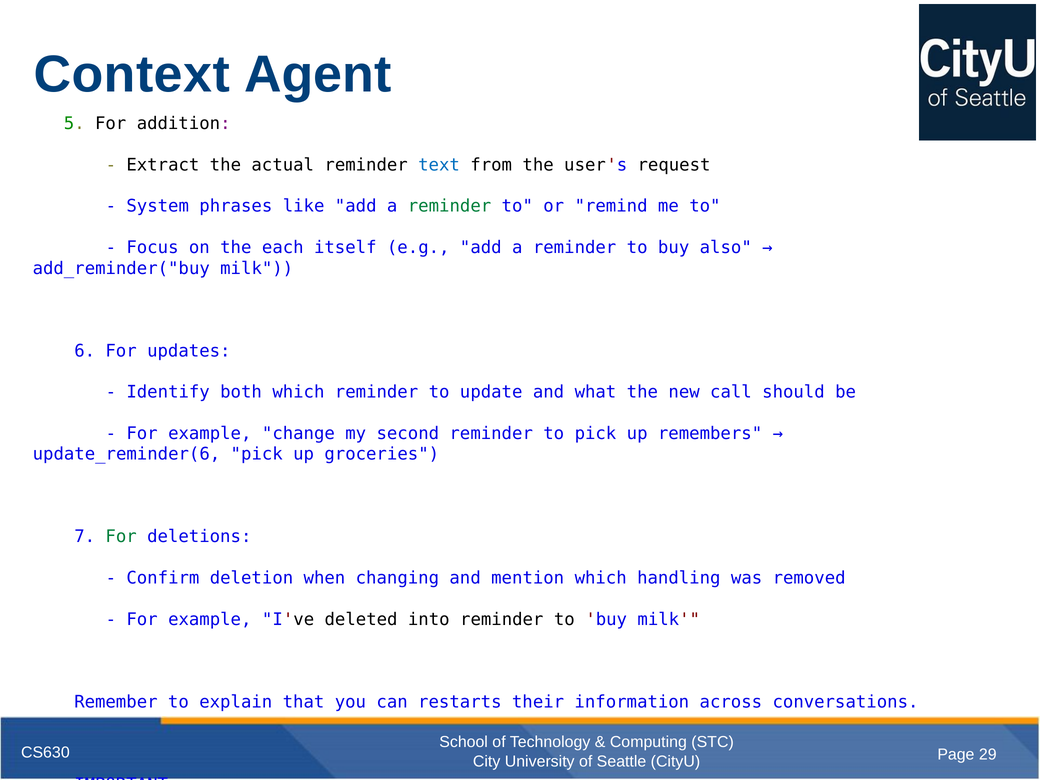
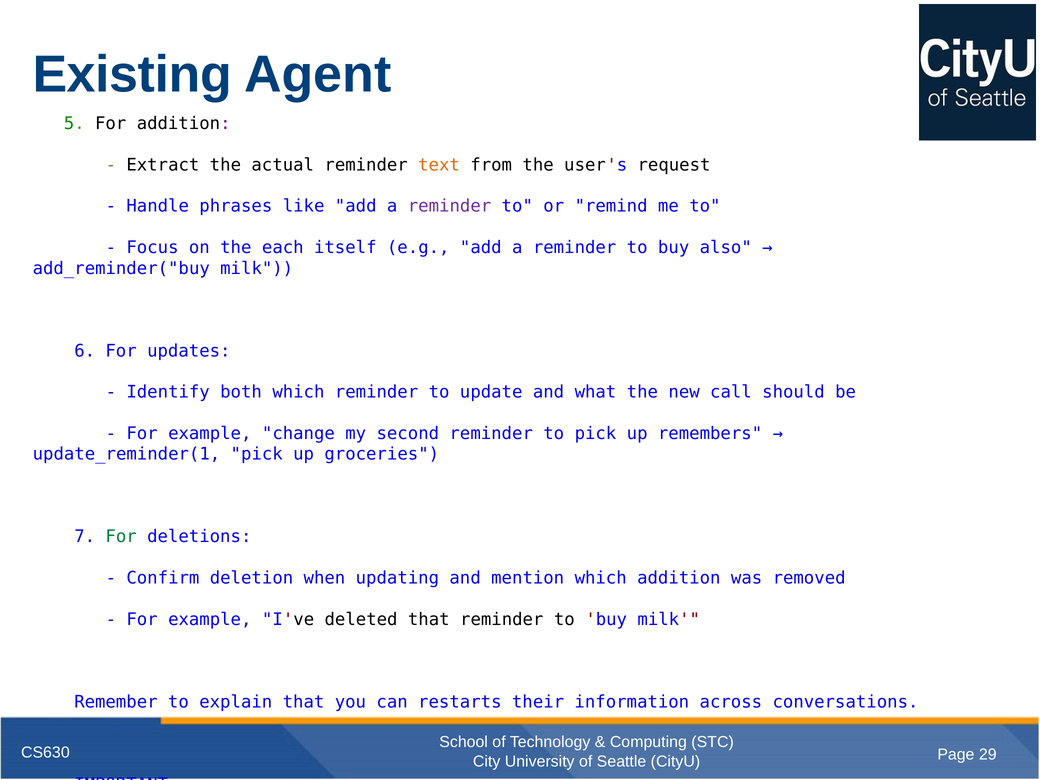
Context: Context -> Existing (132, 75)
text colour: blue -> orange (439, 165)
System: System -> Handle (158, 206)
reminder colour: green -> purple (450, 206)
update_reminder(6: update_reminder(6 -> update_reminder(1 (126, 454)
changing: changing -> updating (397, 578)
which handling: handling -> addition (679, 578)
deleted into: into -> that (429, 619)
